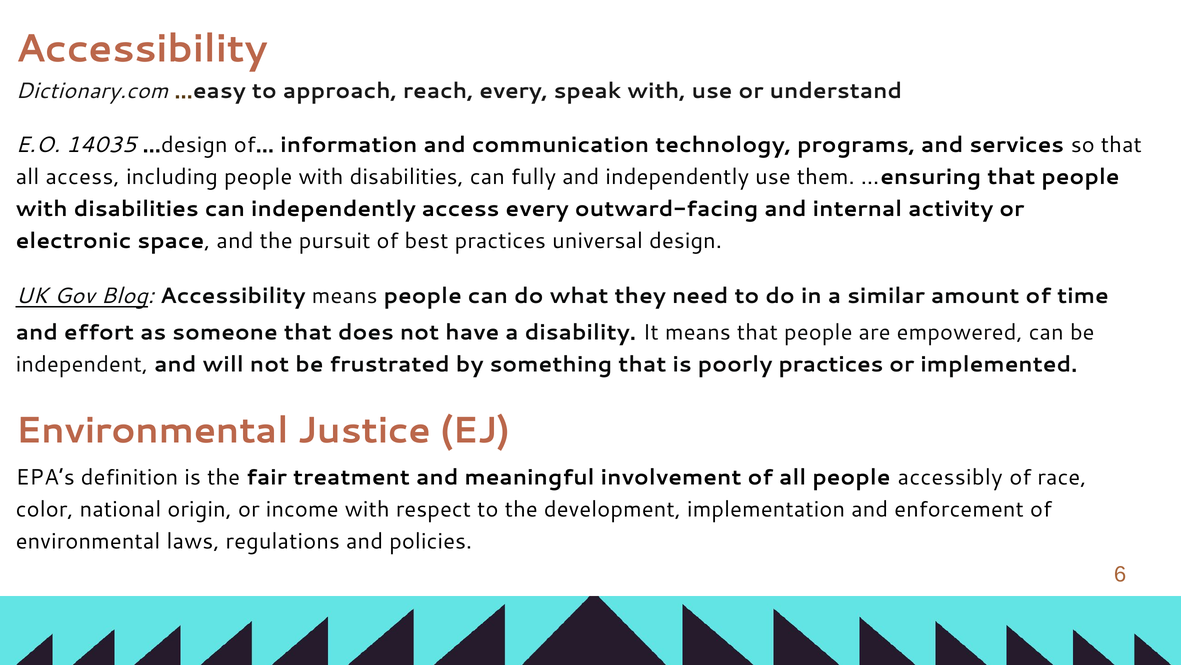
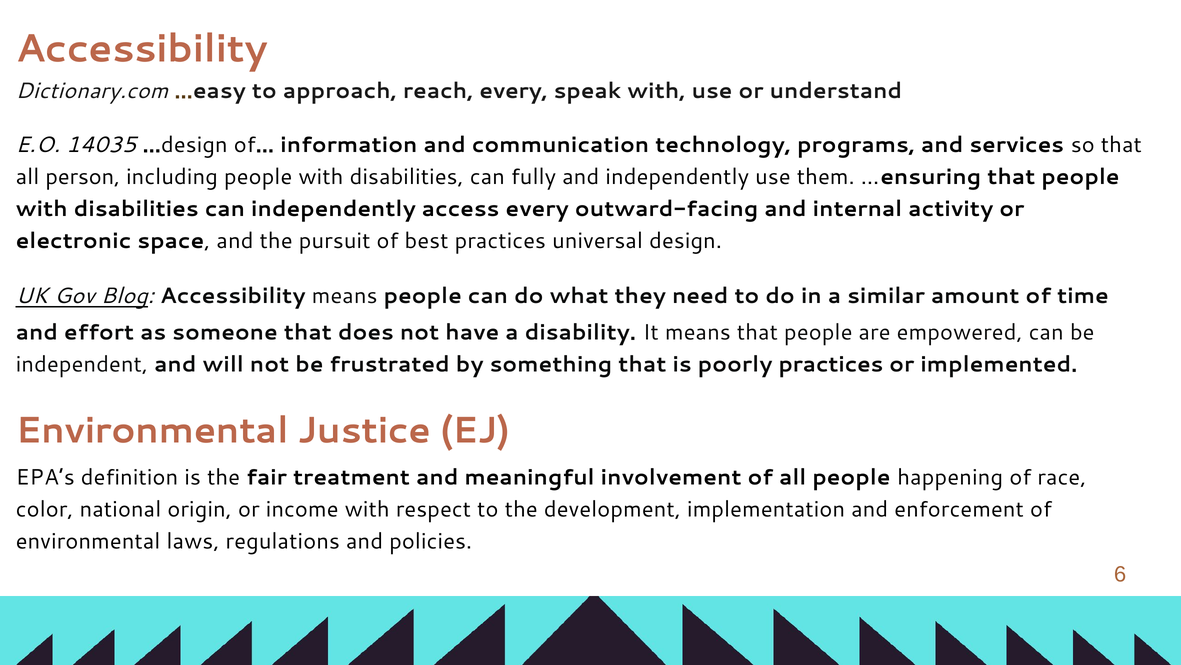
all access: access -> person (83, 177)
accessibly: accessibly -> happening (950, 477)
